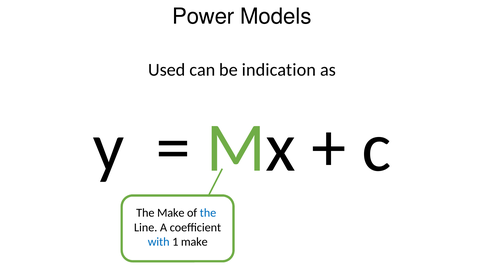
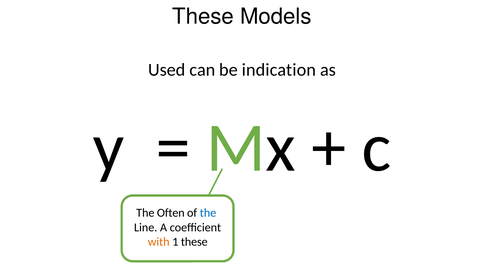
Power: Power -> These (203, 17)
The Make: Make -> Often (171, 213)
with colour: blue -> orange (159, 242)
1 make: make -> these (194, 242)
